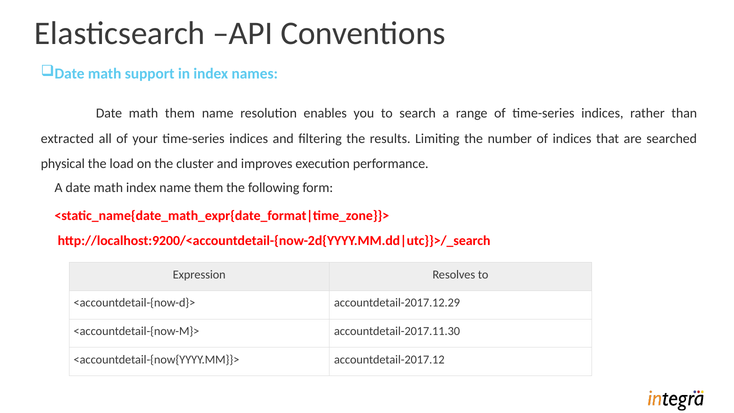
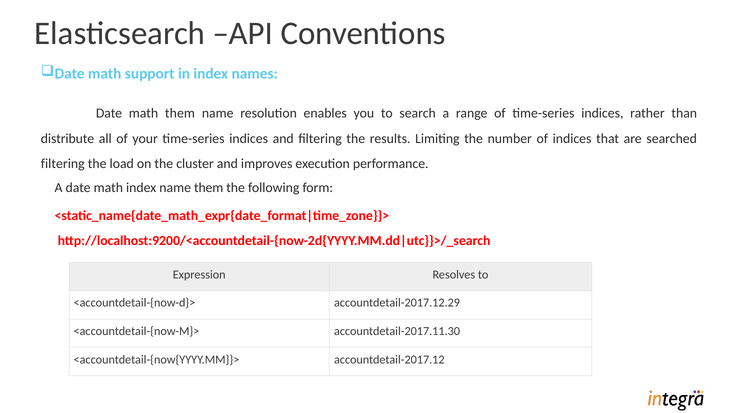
extracted: extracted -> distribute (67, 139)
physical: physical -> filtering (63, 164)
